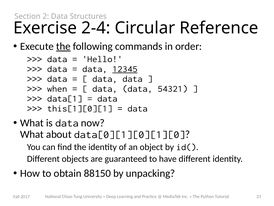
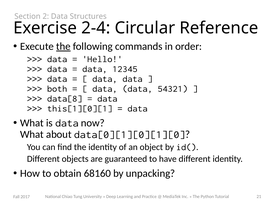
12345 underline: present -> none (125, 69)
when: when -> both (57, 88)
data[1: data[1 -> data[8 (65, 98)
88150: 88150 -> 68160 (97, 173)
